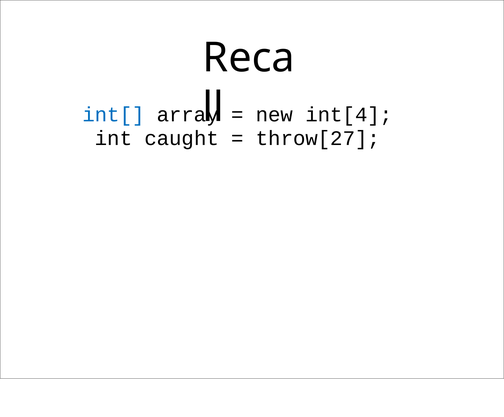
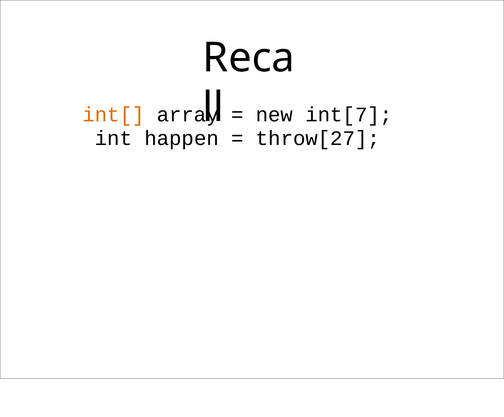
int[ colour: blue -> orange (114, 115)
int[4: int[4 -> int[7 (349, 115)
caught: caught -> happen (182, 138)
